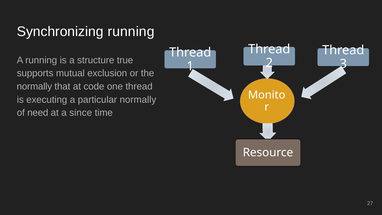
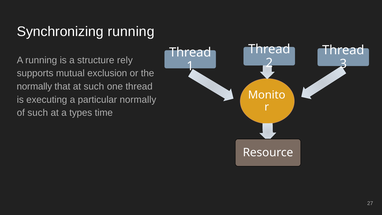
true: true -> rely (125, 60)
at code: code -> such (94, 86)
of need: need -> such (38, 113)
since: since -> types (81, 113)
